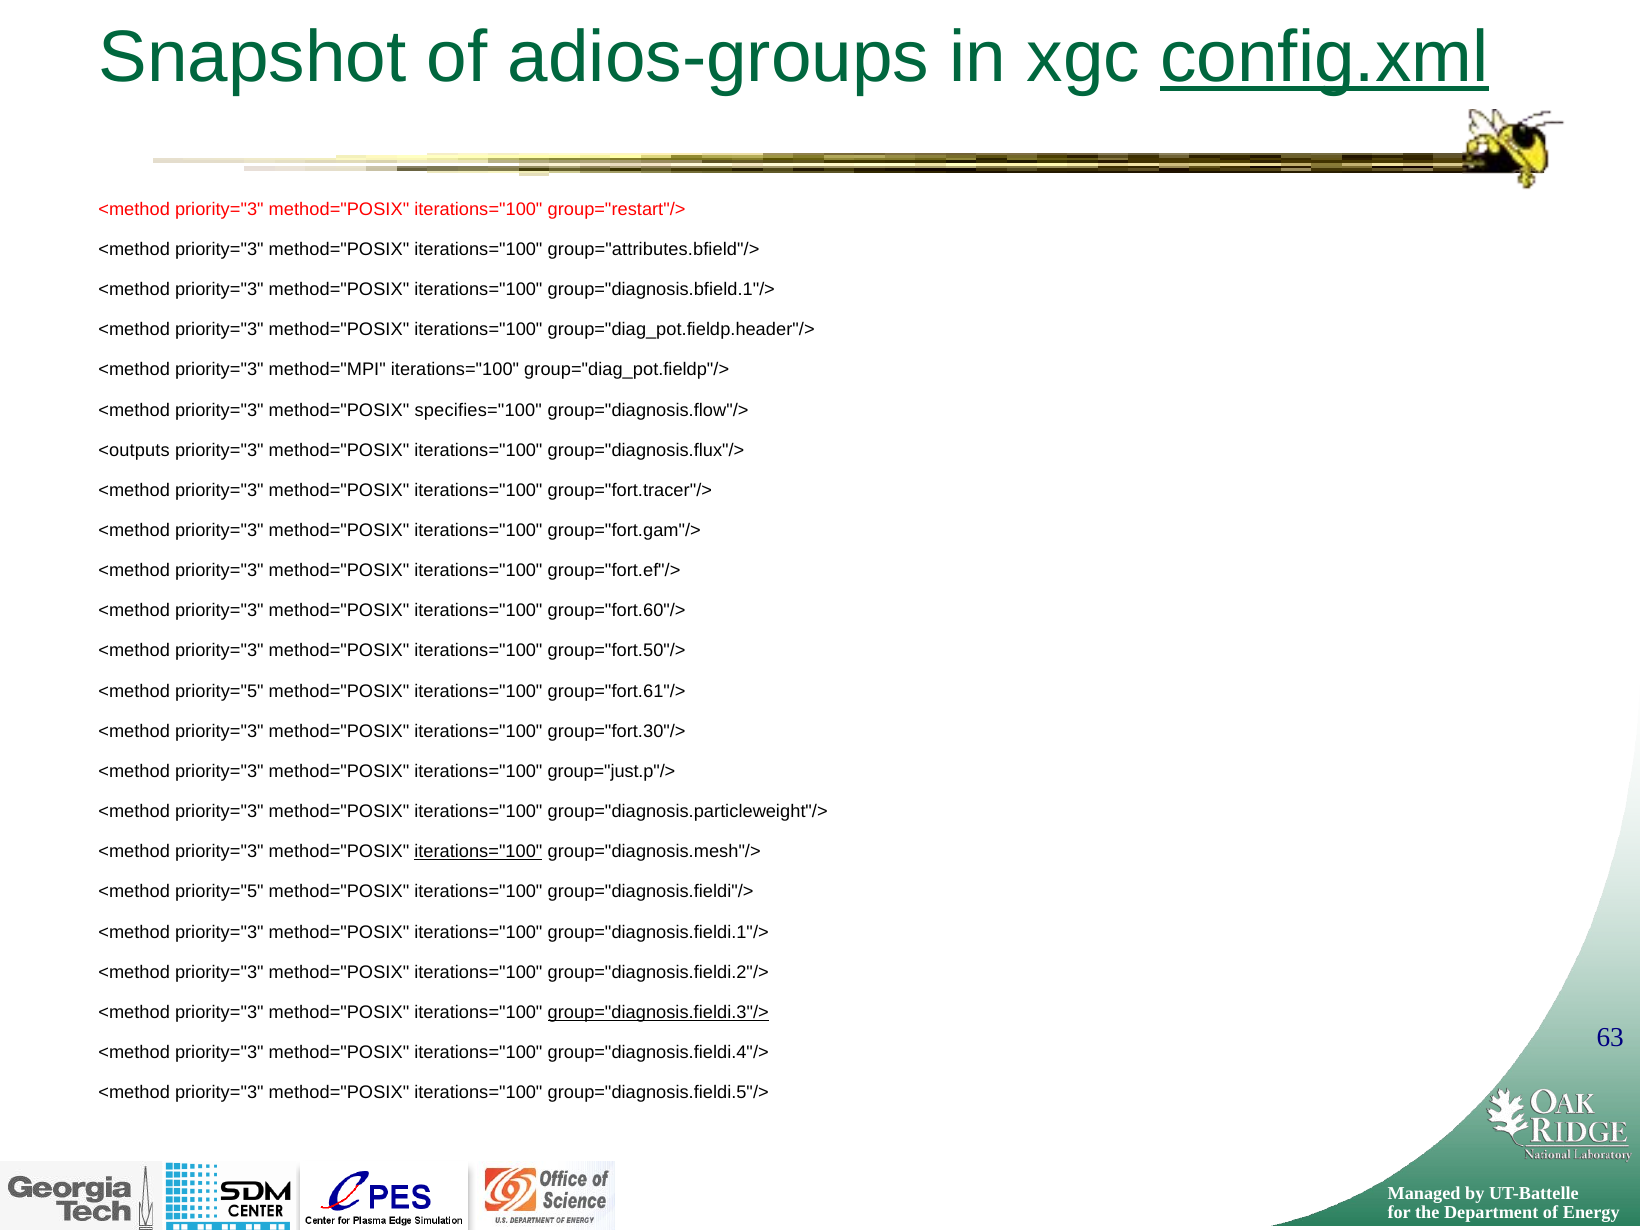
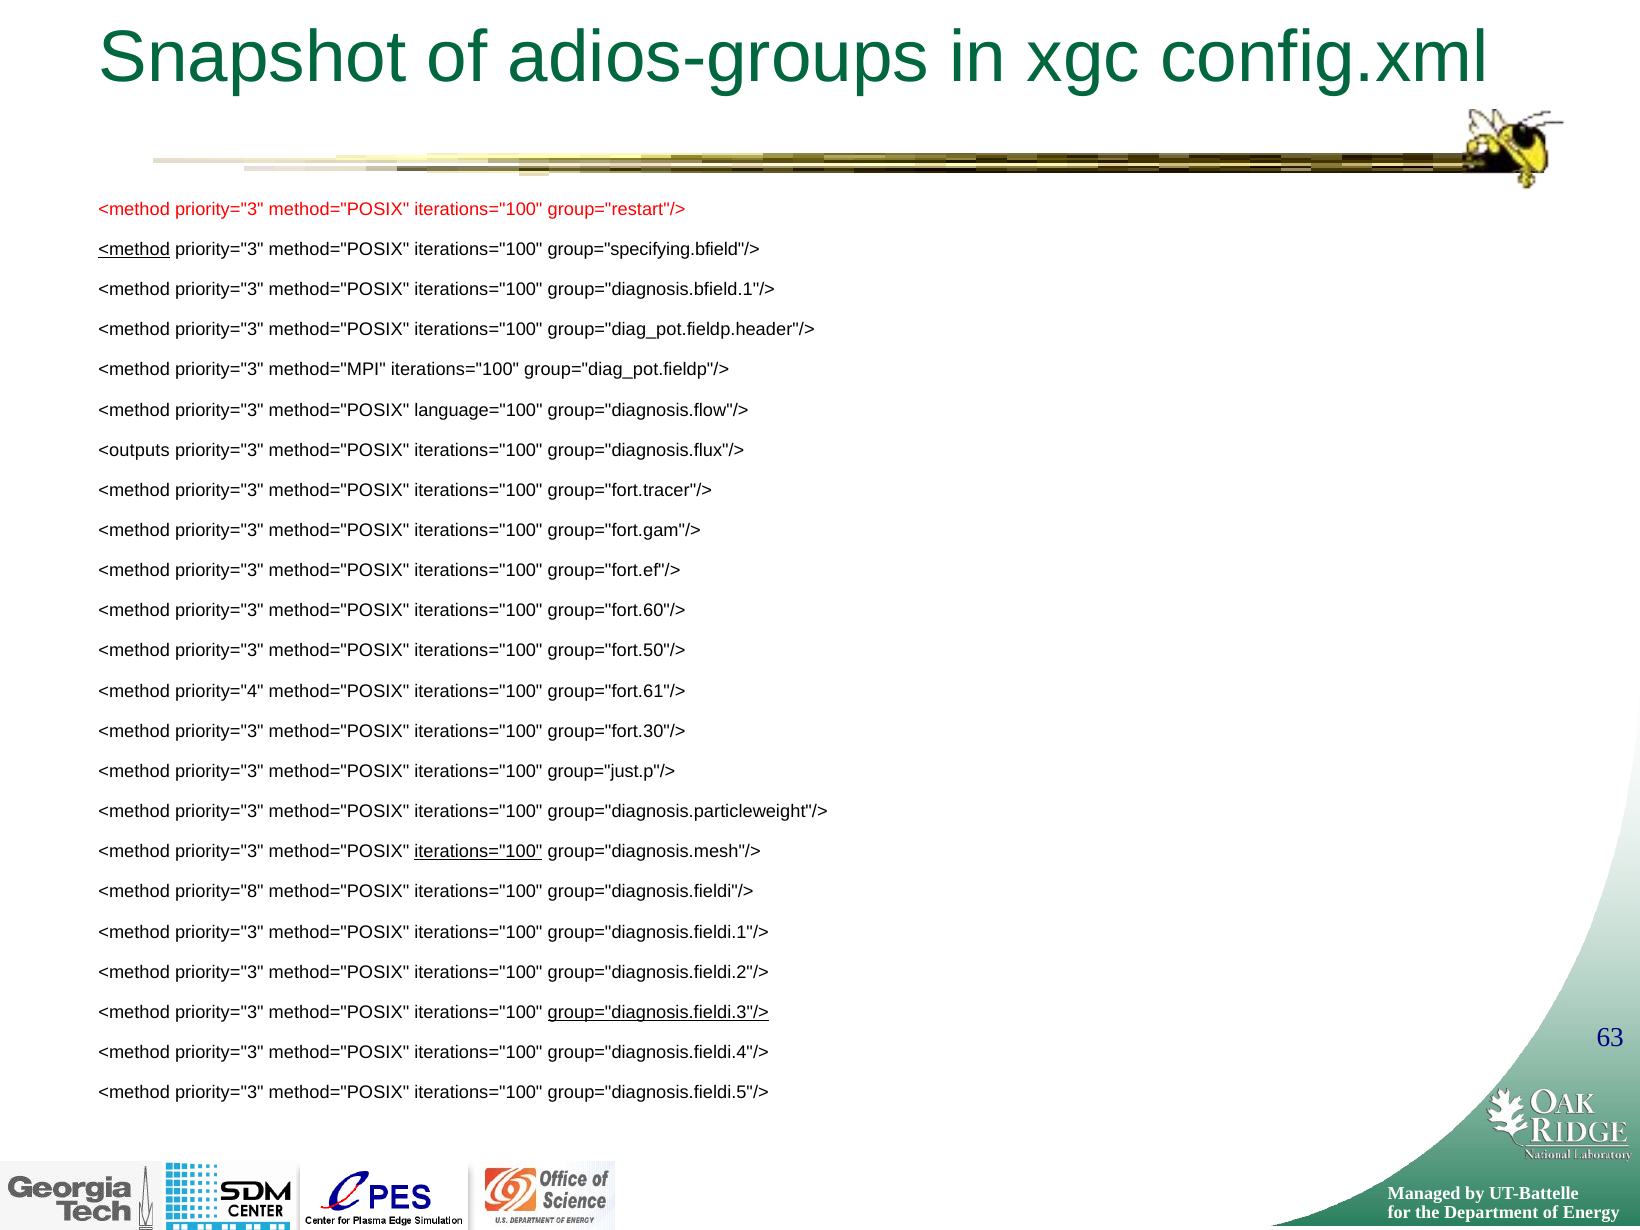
config.xml underline: present -> none (1324, 57)
<method underline: none -> present (134, 249)
group="attributes.bfield"/>: group="attributes.bfield"/> -> group="specifying.bfield"/> (654, 249)
specifies="100: specifies="100 -> language="100 (478, 410)
priority="5: priority="5 -> priority="4 (219, 691)
priority="5: priority="5 -> priority="8 (219, 892)
